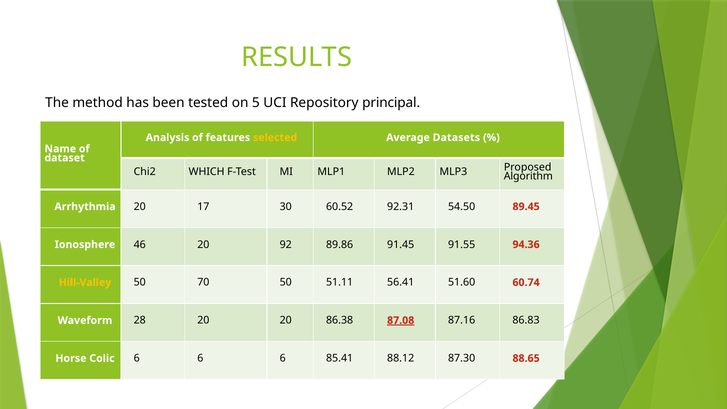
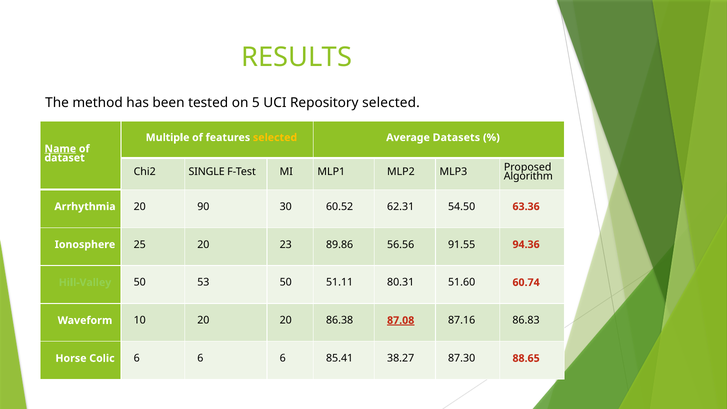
Repository principal: principal -> selected (391, 103)
Analysis: Analysis -> Multiple (168, 137)
Name underline: none -> present (60, 149)
WHICH: WHICH -> SINGLE (207, 172)
17: 17 -> 90 (203, 207)
92.31: 92.31 -> 62.31 (401, 207)
89.45: 89.45 -> 63.36 (526, 207)
46: 46 -> 25 (140, 244)
92: 92 -> 23 (286, 244)
91.45: 91.45 -> 56.56 (401, 244)
Hill-Valley colour: yellow -> light green (85, 282)
70: 70 -> 53 (203, 282)
56.41: 56.41 -> 80.31 (401, 282)
28: 28 -> 10 (140, 320)
88.12: 88.12 -> 38.27 (401, 358)
